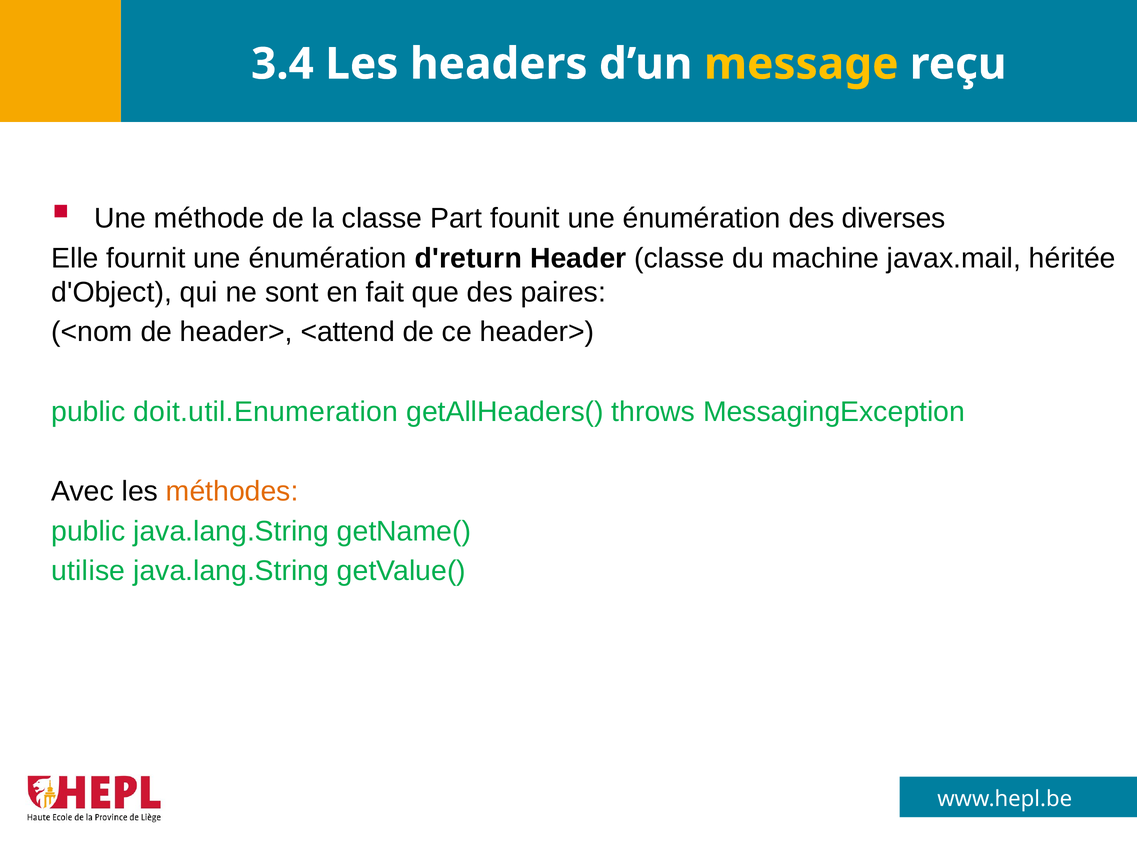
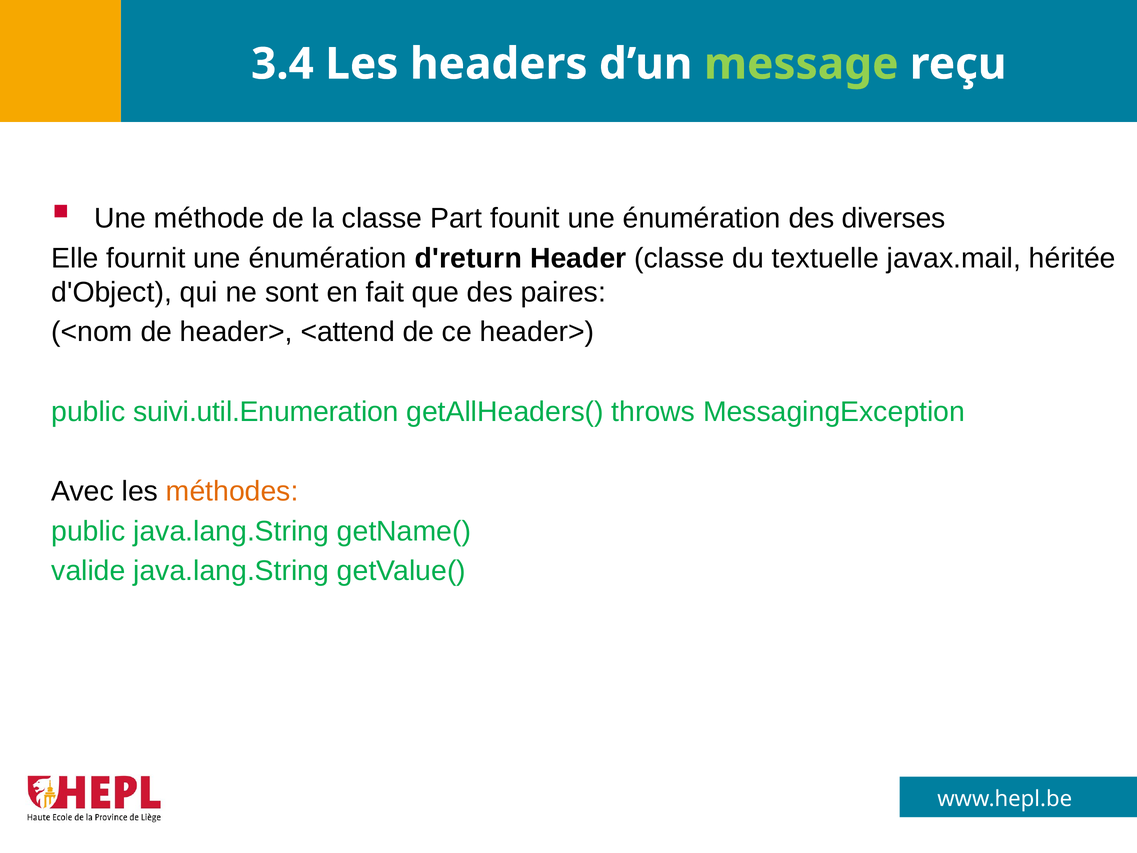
message colour: yellow -> light green (801, 64)
machine: machine -> textuelle (825, 258)
doit.util.Enumeration: doit.util.Enumeration -> suivi.util.Enumeration (266, 412)
utilise: utilise -> valide (88, 571)
